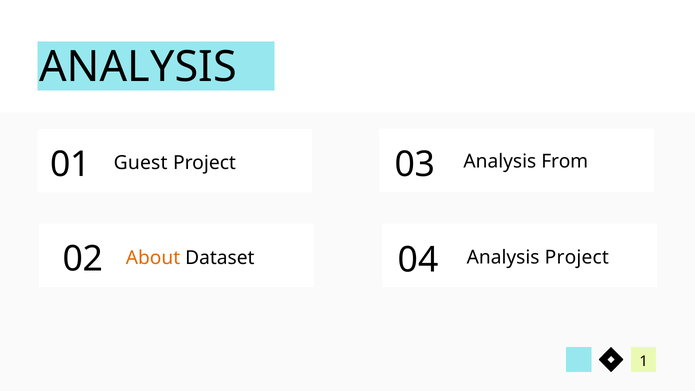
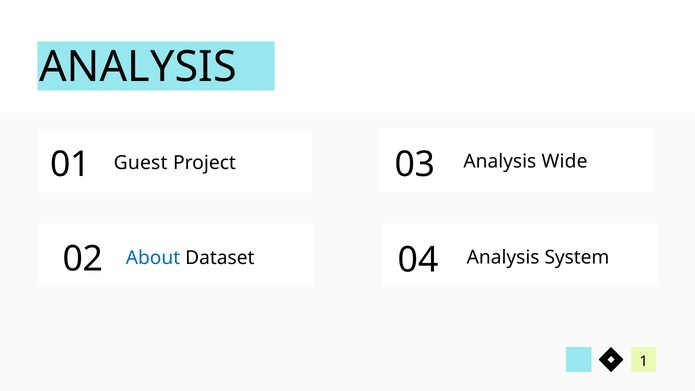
From: From -> Wide (564, 162)
About colour: orange -> blue (153, 258)
Analysis Project: Project -> System (577, 257)
